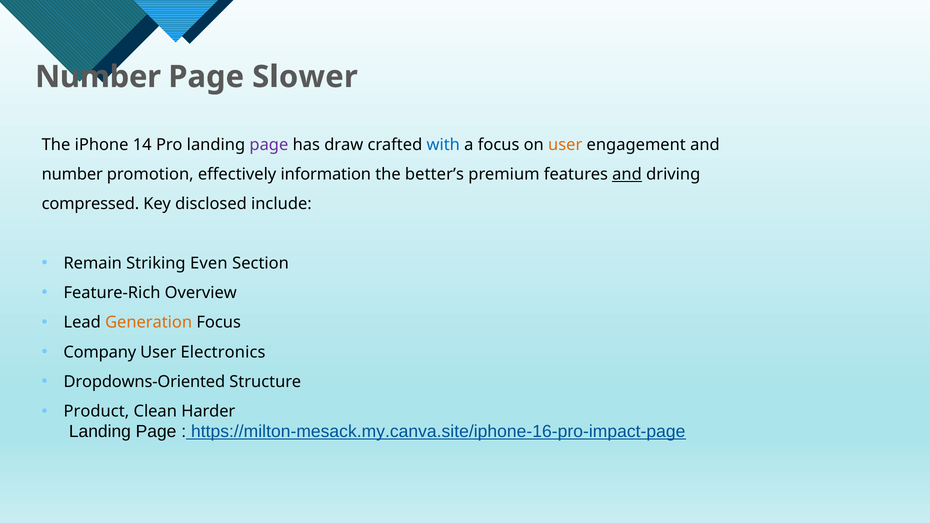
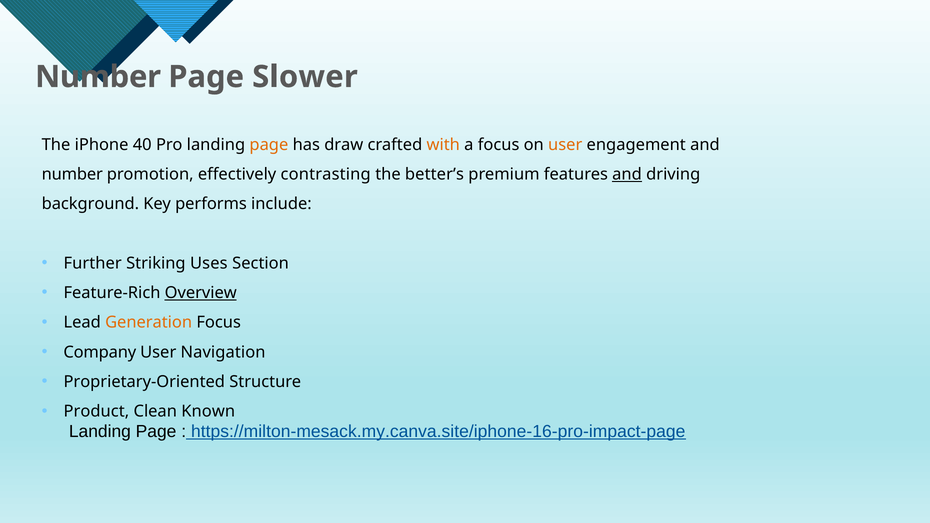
14: 14 -> 40 (142, 145)
page colour: purple -> orange (269, 145)
with colour: blue -> orange (443, 145)
information: information -> contrasting (326, 174)
compressed: compressed -> background (90, 204)
disclosed: disclosed -> performs (211, 204)
Remain: Remain -> Further (93, 263)
Even: Even -> Uses (209, 263)
Overview underline: none -> present (201, 293)
Electronics: Electronics -> Navigation (223, 352)
Dropdowns-Oriented: Dropdowns-Oriented -> Proprietary-Oriented (144, 382)
Harder: Harder -> Known (208, 412)
